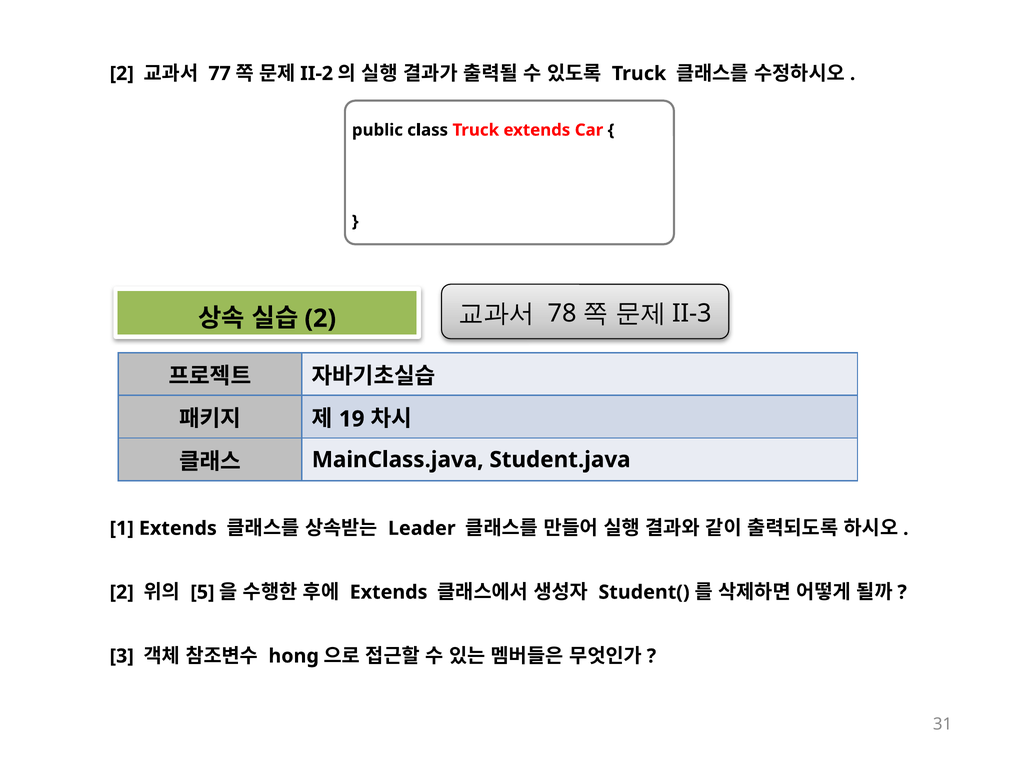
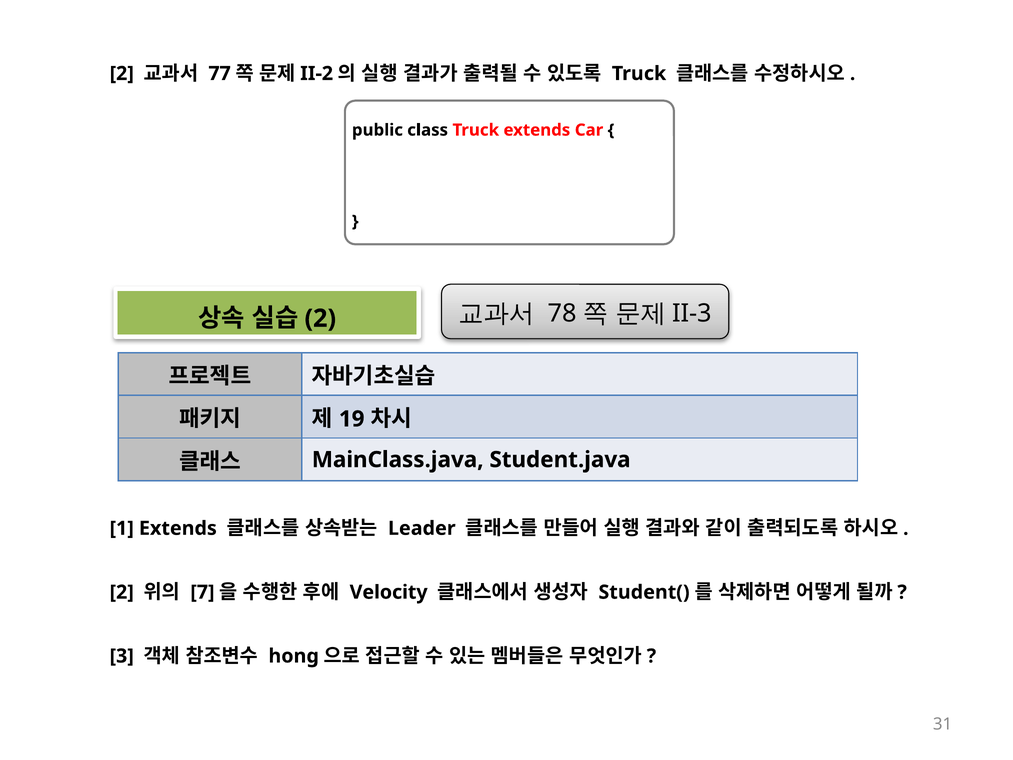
5: 5 -> 7 (202, 592)
Extends: Extends -> Velocity (389, 592)
